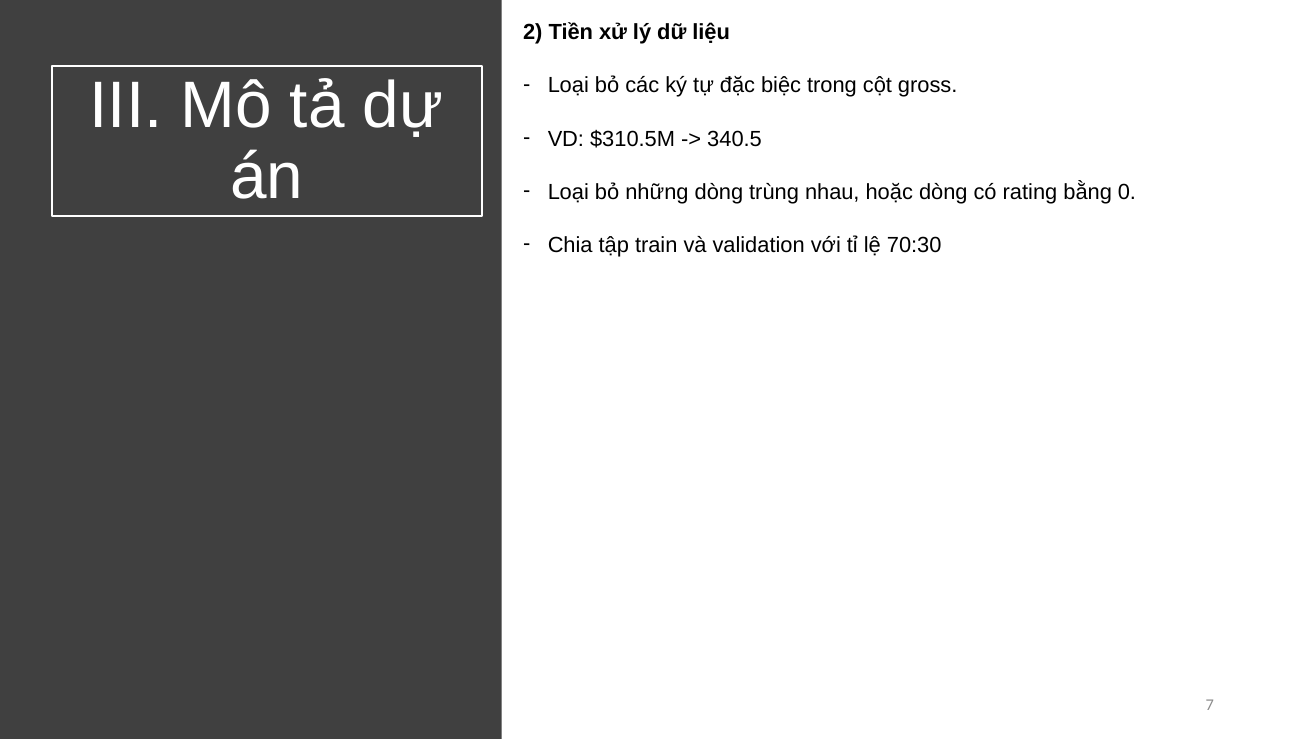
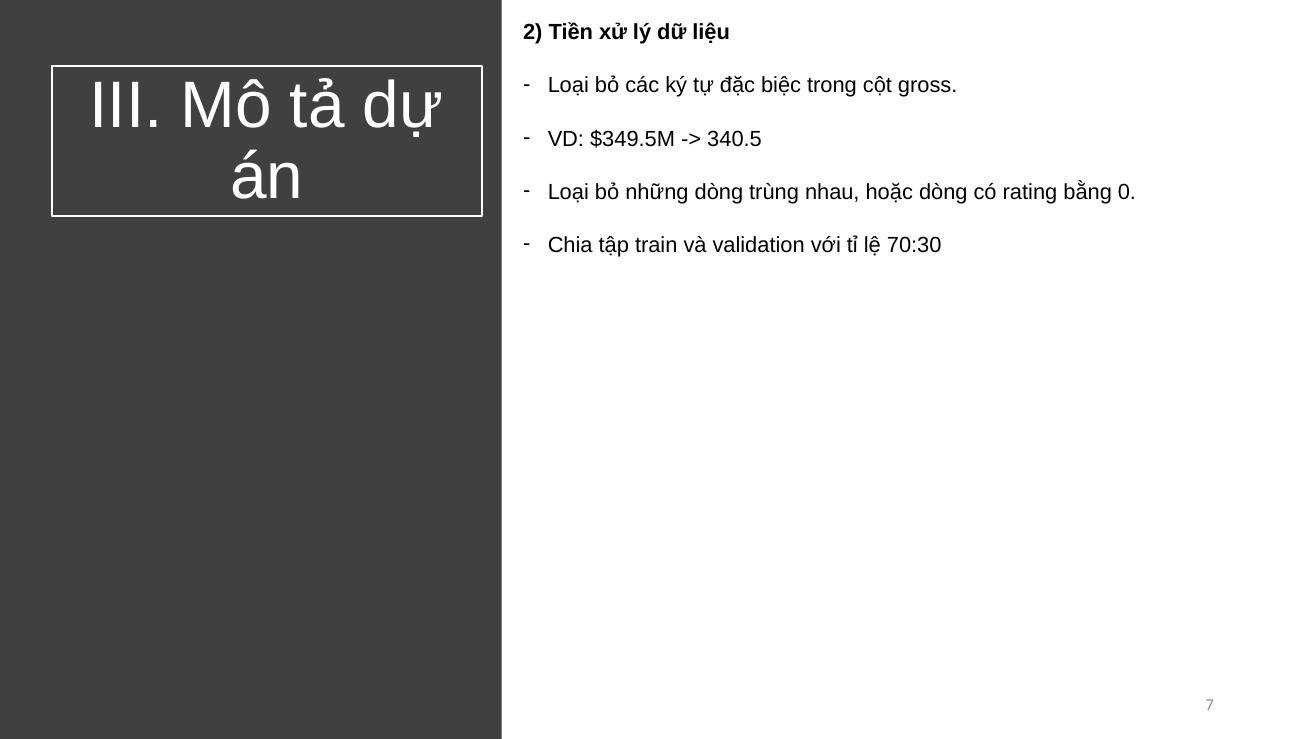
$310.5M: $310.5M -> $349.5M (633, 139)
